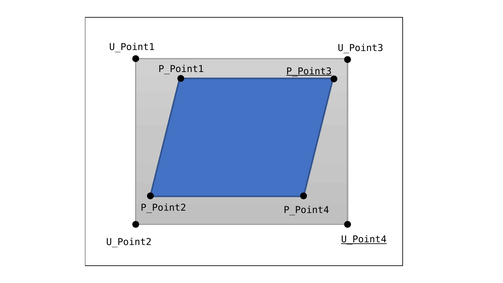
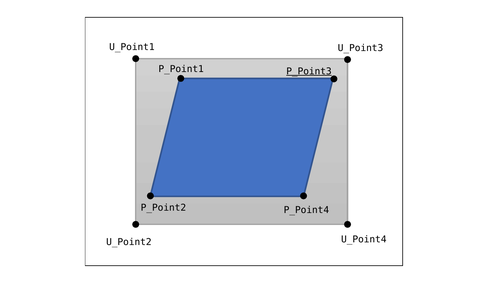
U_Point4 underline: present -> none (364, 239)
